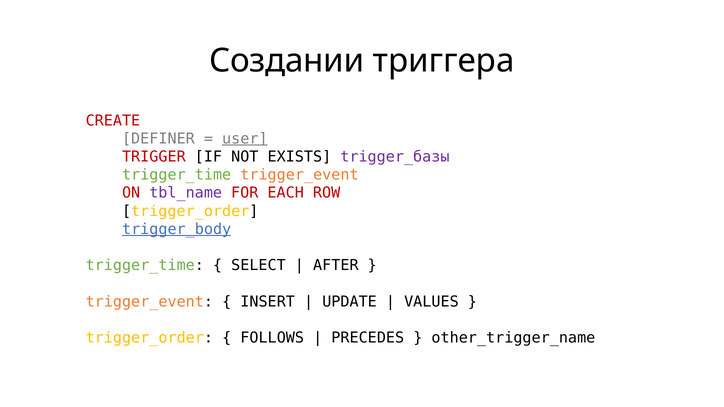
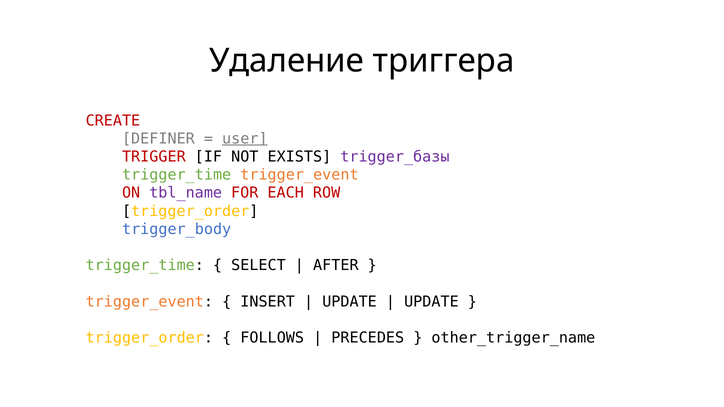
Создании: Создании -> Удаление (287, 61)
trigger_body underline: present -> none (177, 229)
VALUES: VALUES -> UPDATE (431, 302)
